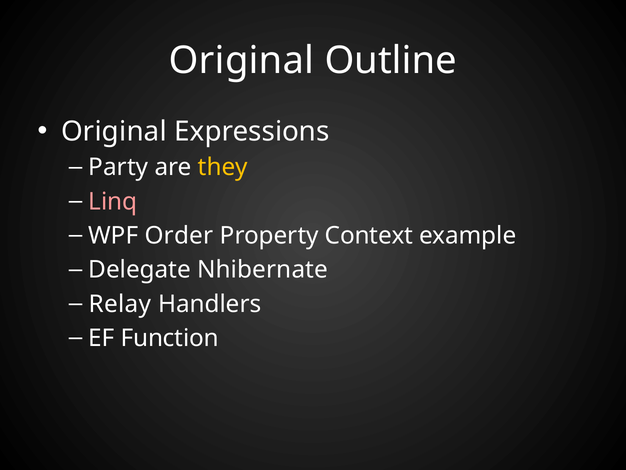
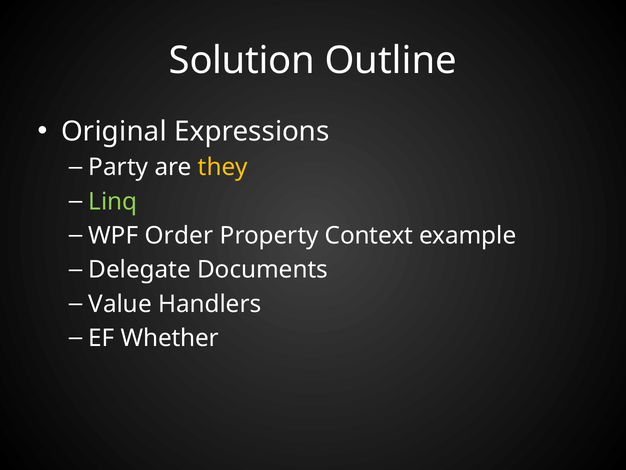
Original: Original -> Solution (242, 61)
Linq colour: pink -> light green (113, 201)
Nhibernate: Nhibernate -> Documents (263, 270)
Relay: Relay -> Value (120, 304)
Function: Function -> Whether (170, 338)
